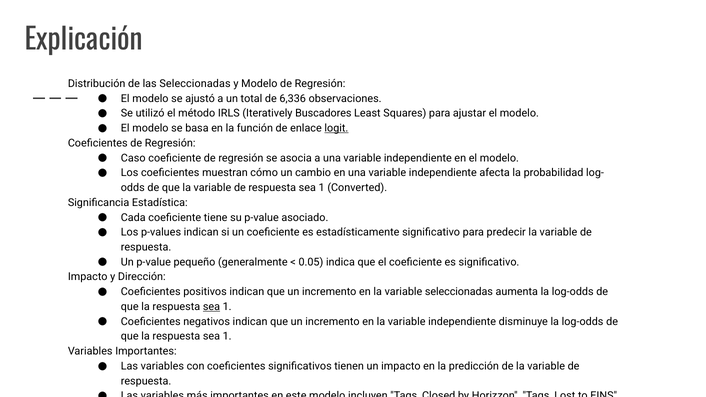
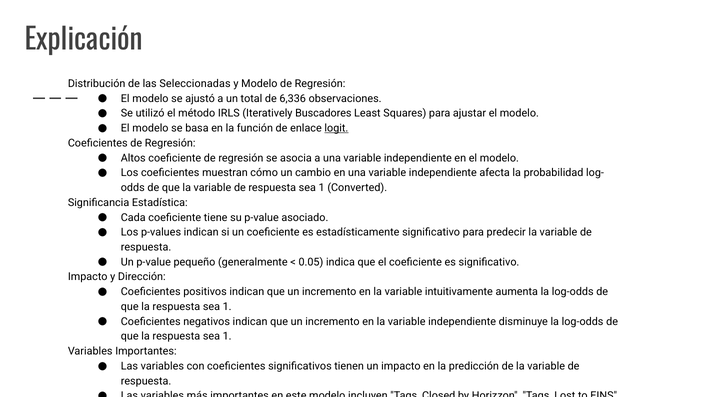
Caso: Caso -> Altos (133, 158)
variable seleccionadas: seleccionadas -> intuitivamente (459, 292)
sea underline: present -> none (211, 307)
